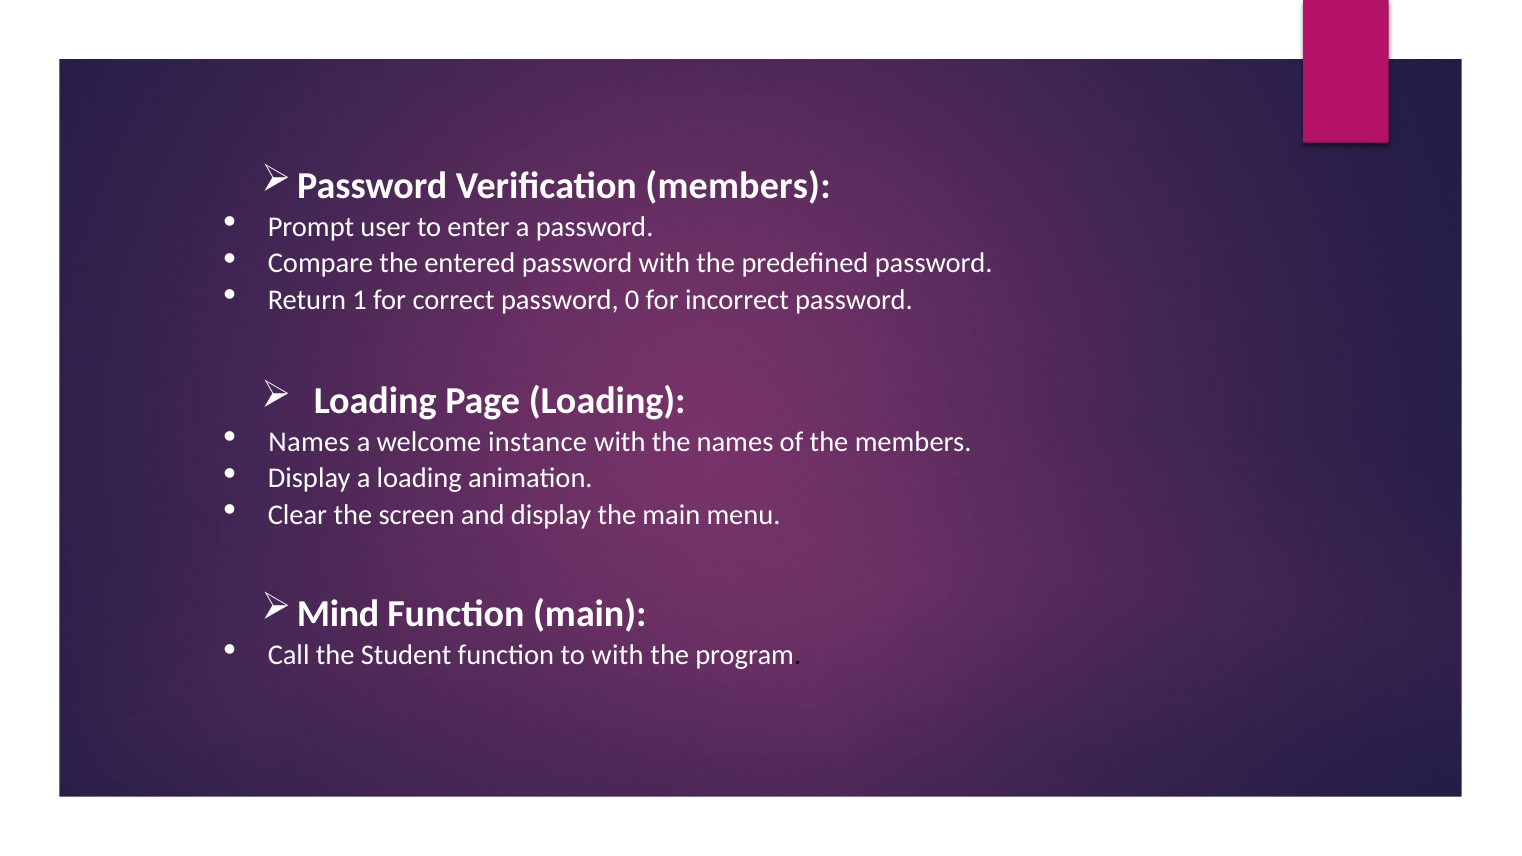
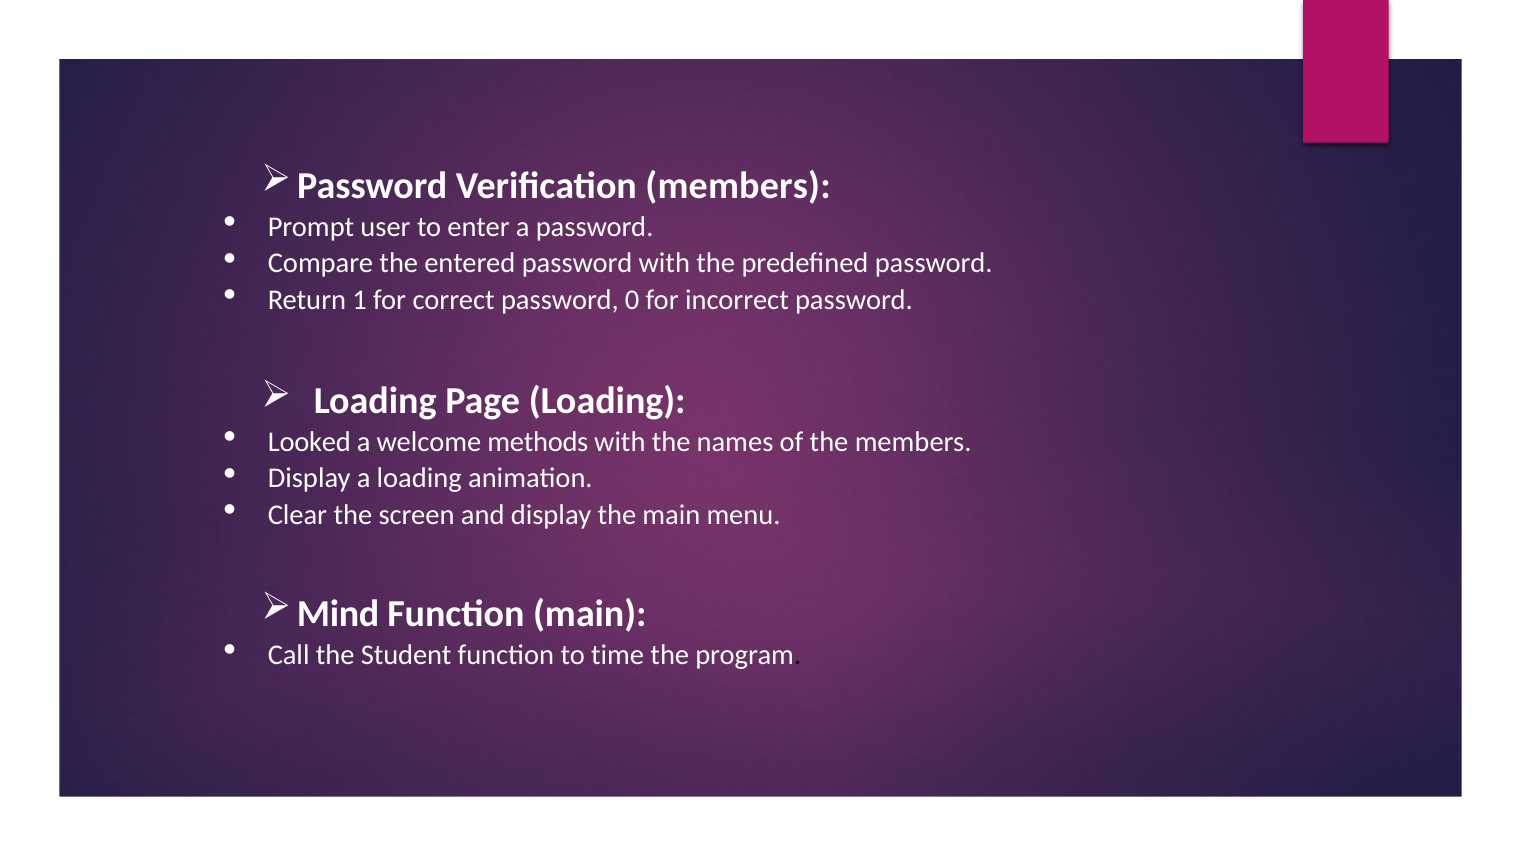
Names: Names -> Looked (309, 442)
instance: instance -> methods (538, 442)
to with: with -> time (618, 655)
